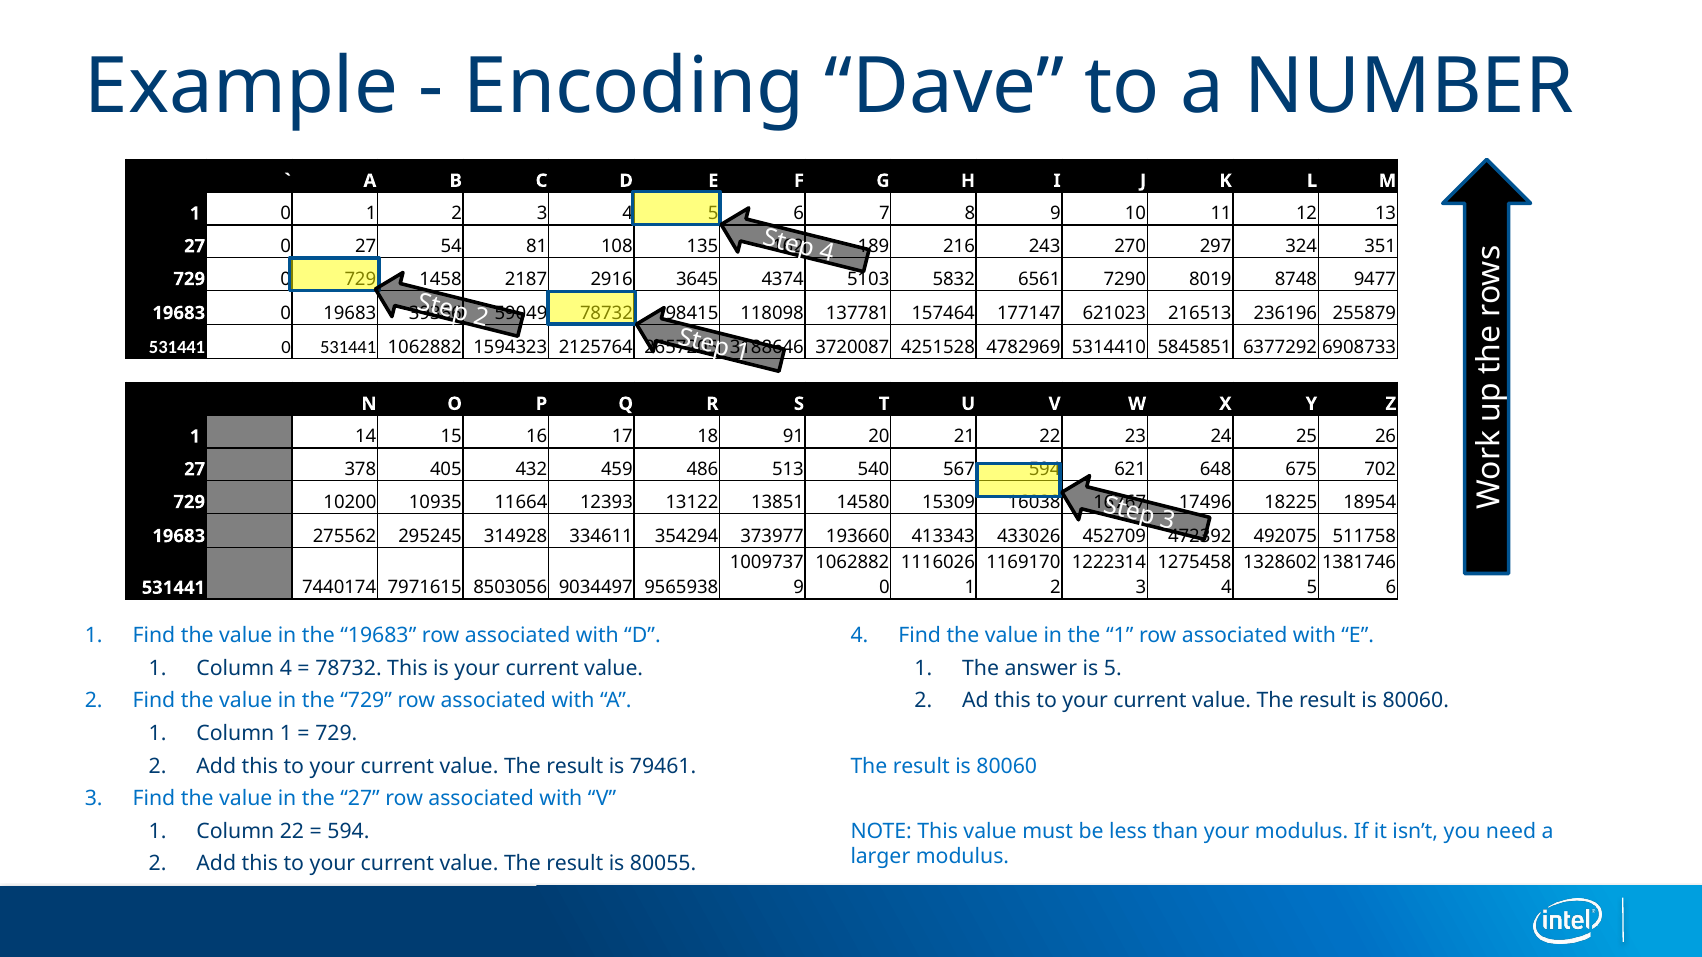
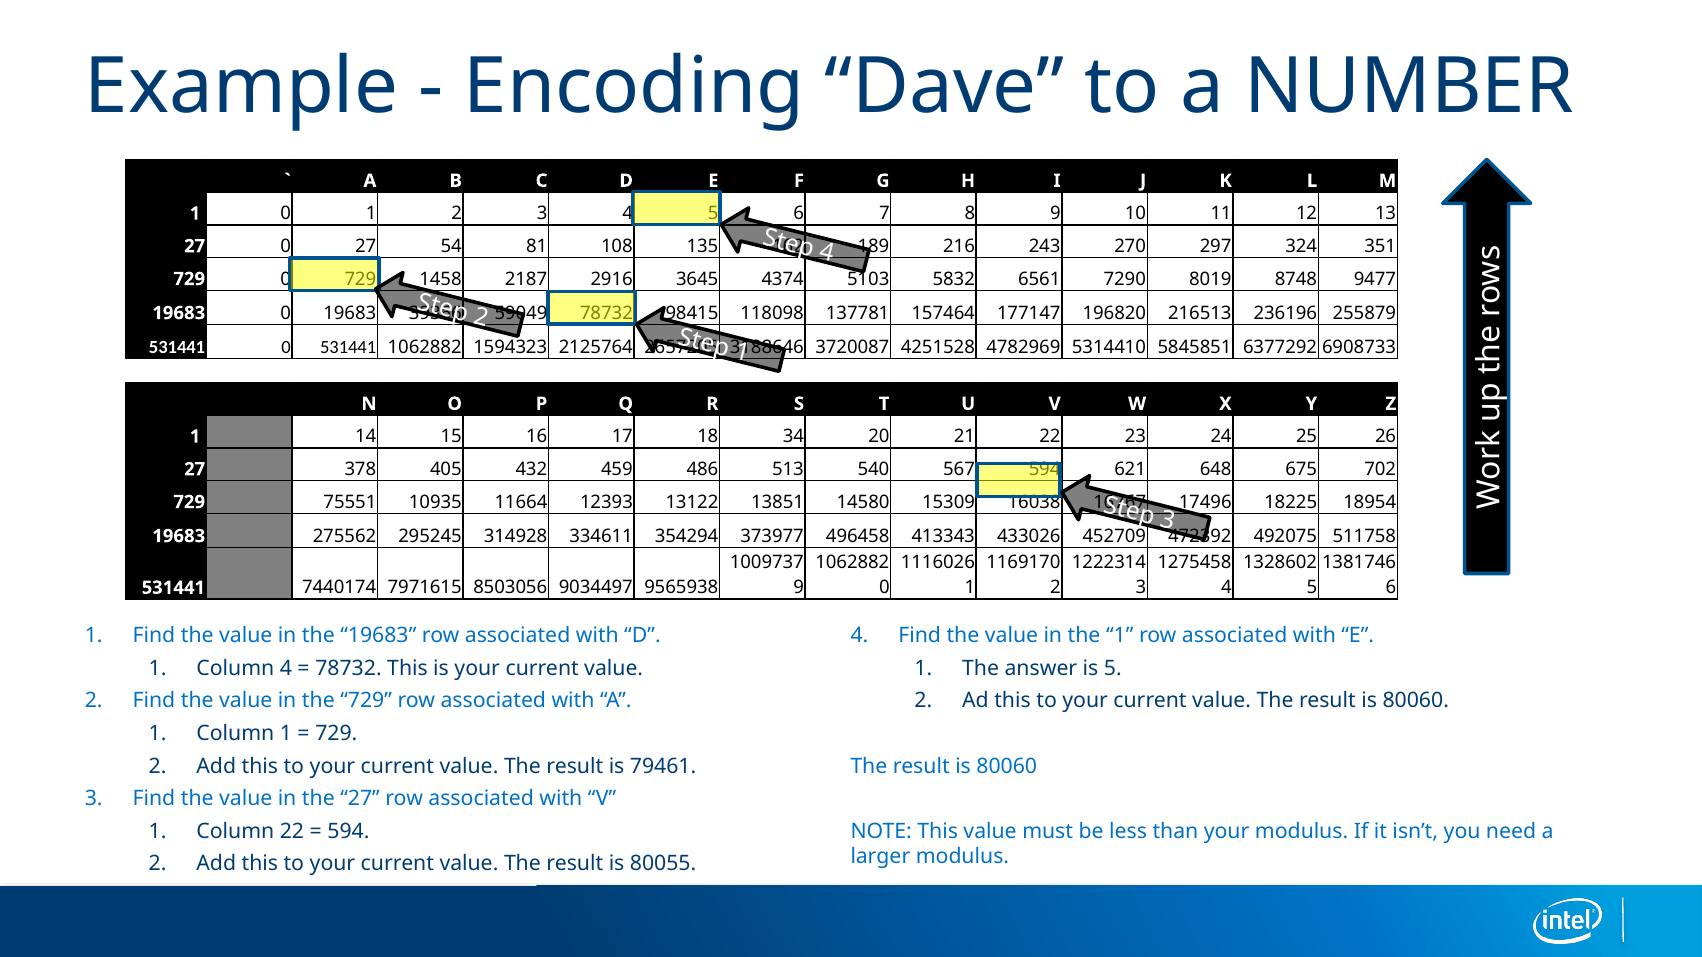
621023: 621023 -> 196820 (1114, 313)
91: 91 -> 34 (793, 437)
10200: 10200 -> 75551 (350, 502)
193660: 193660 -> 496458 (858, 536)
